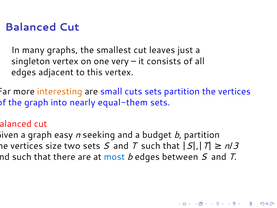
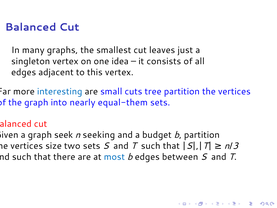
very: very -> idea (120, 61)
interesting colour: orange -> blue (60, 91)
cuts sets: sets -> tree (153, 91)
easy: easy -> seek (64, 135)
